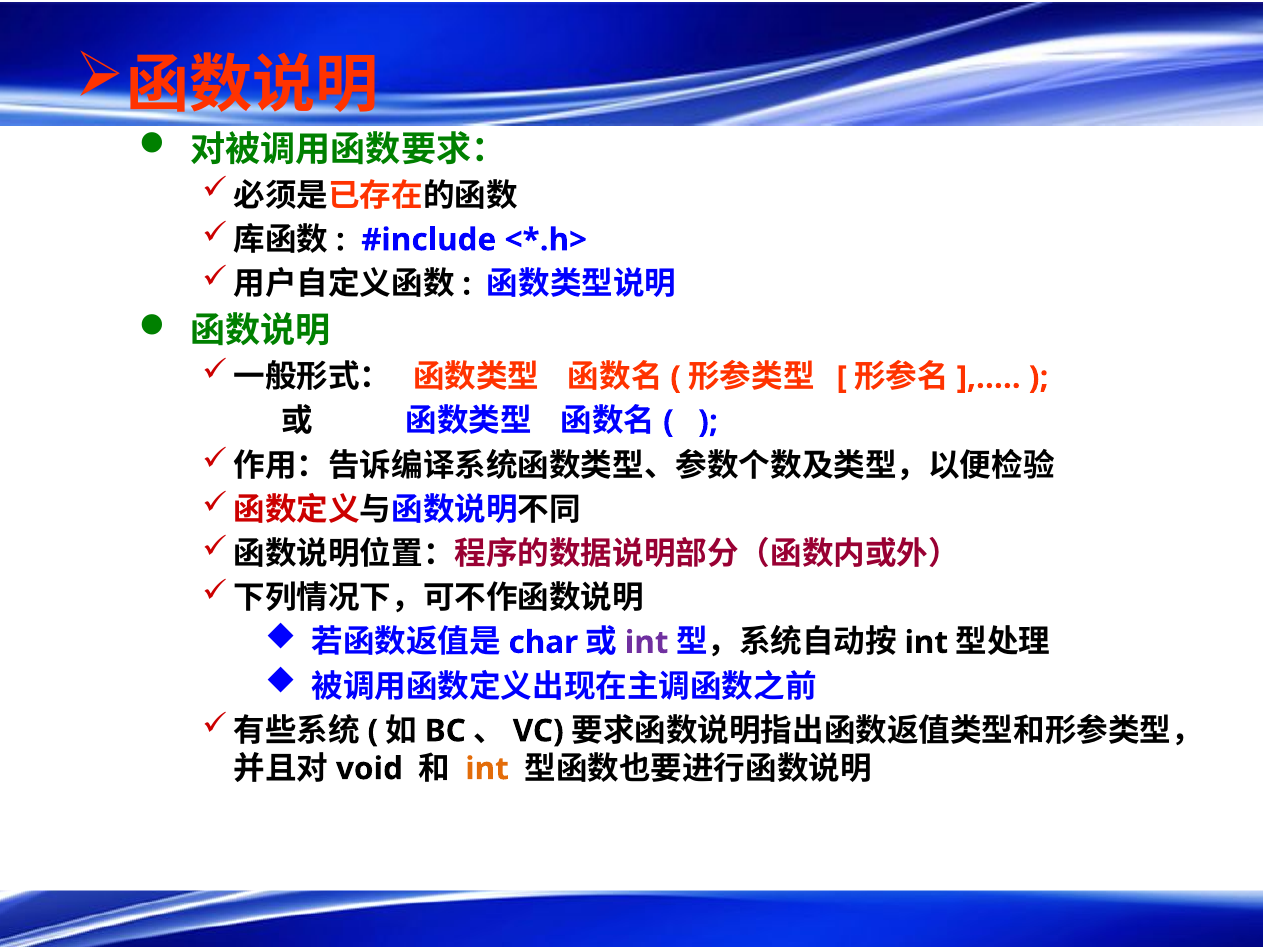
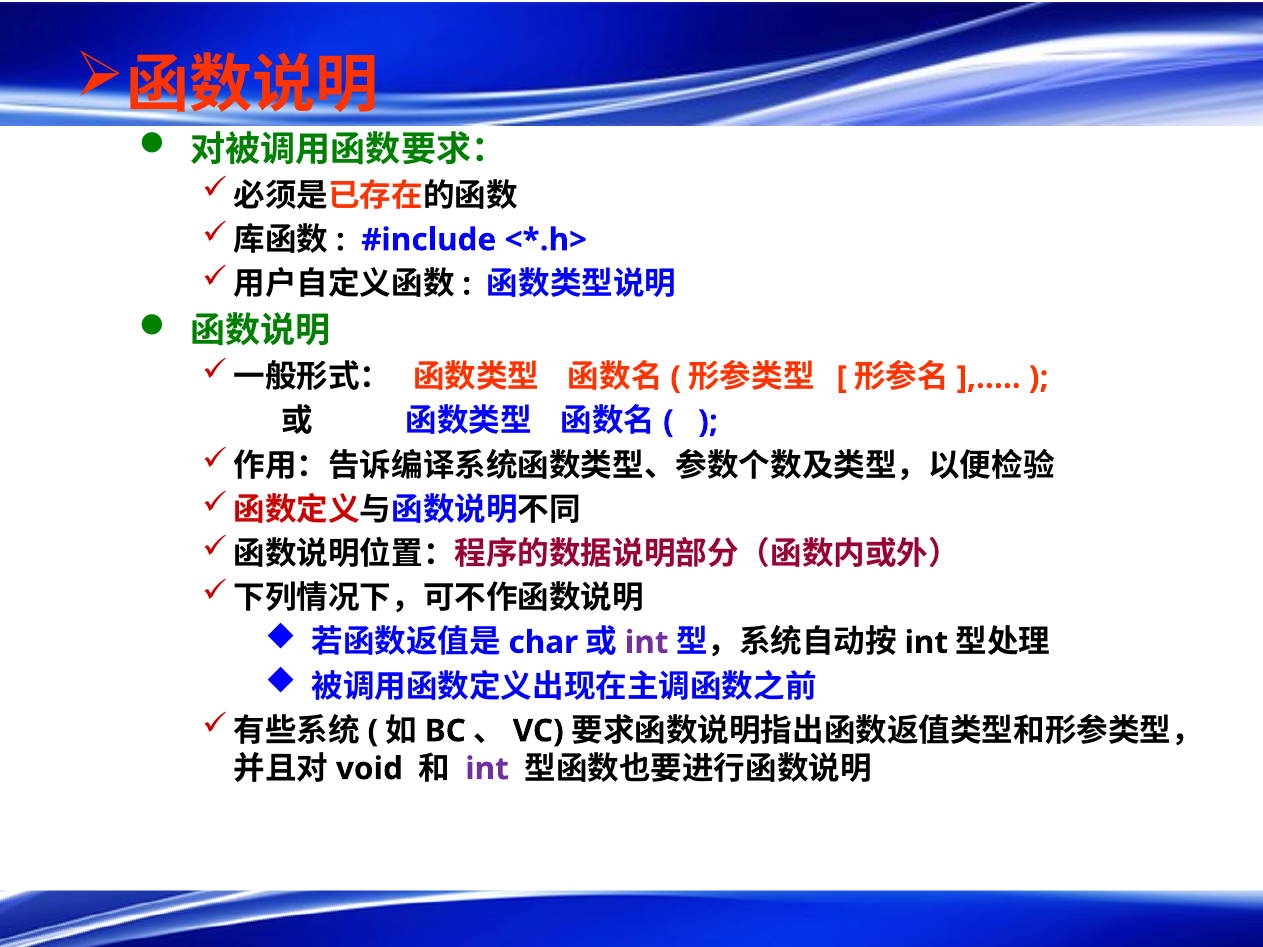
int colour: orange -> purple (487, 769)
